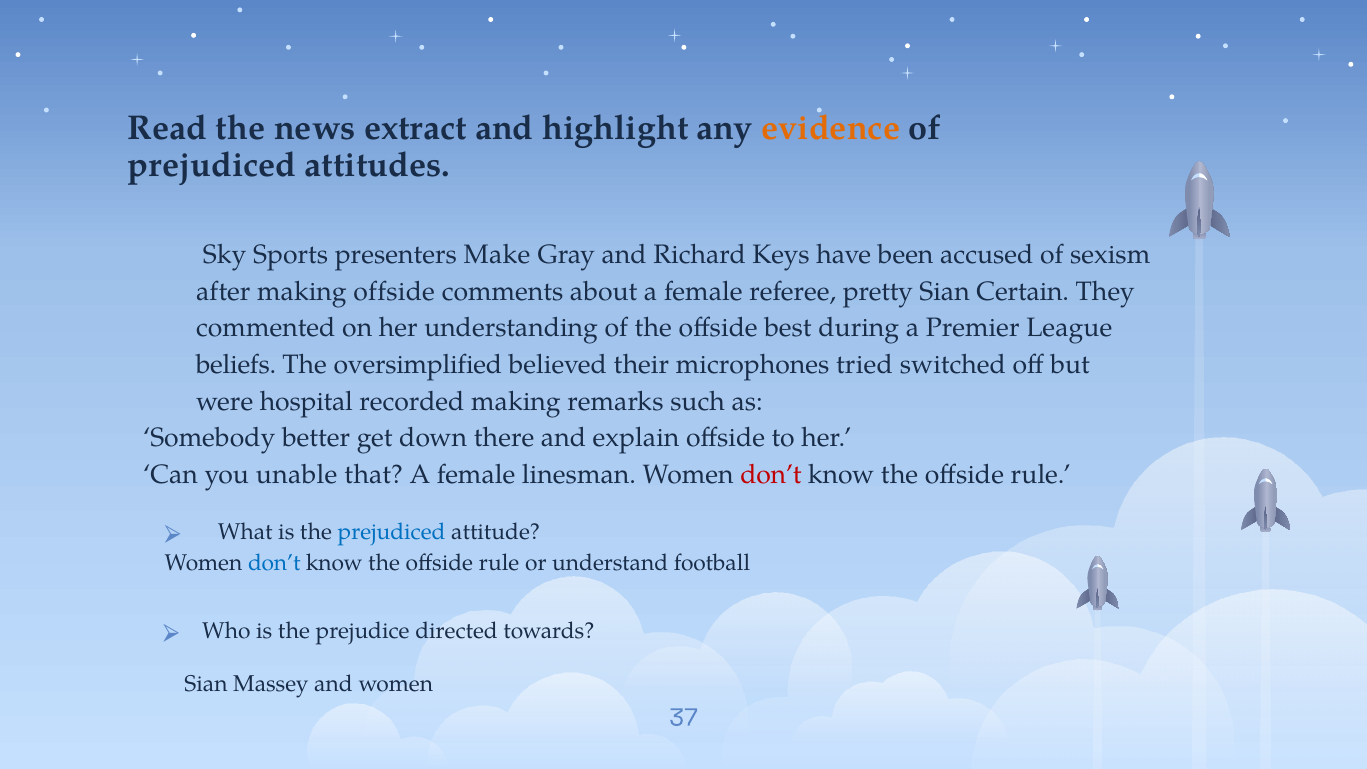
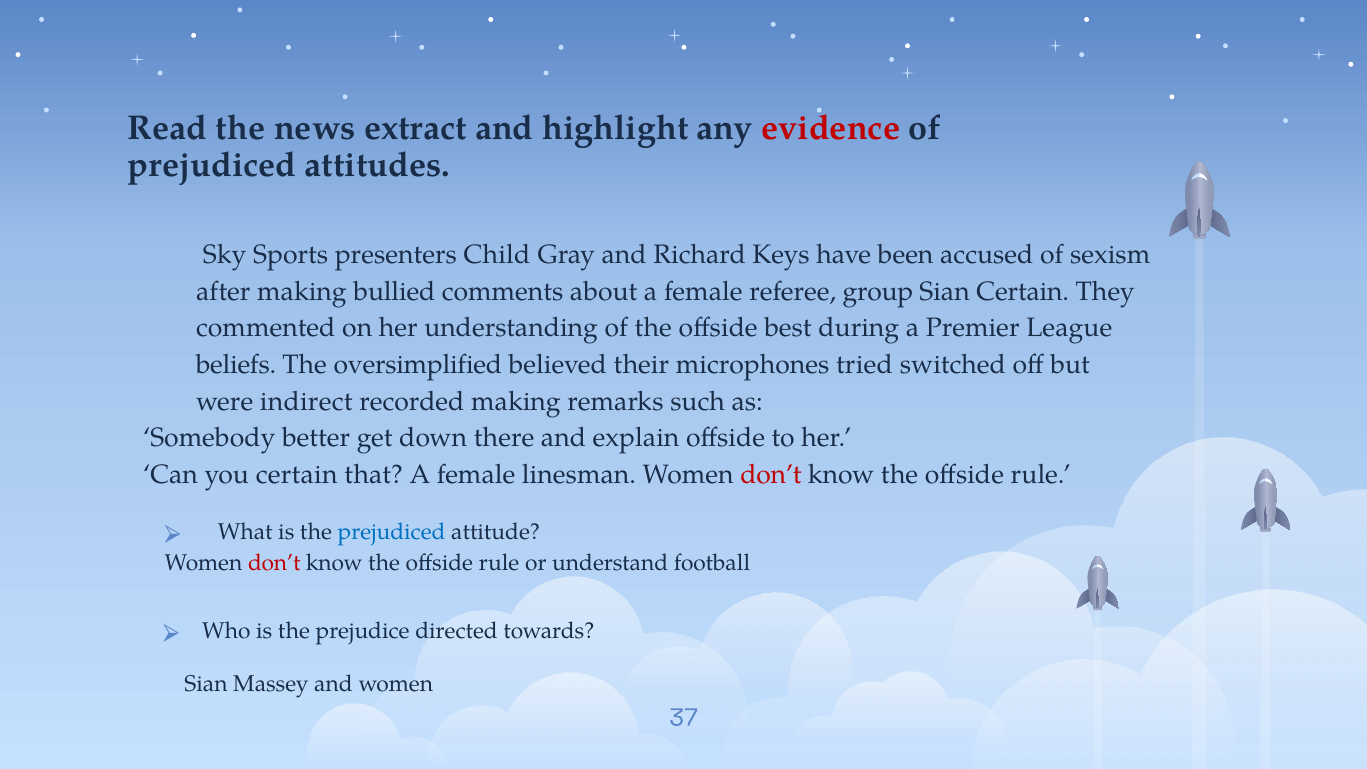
evidence colour: orange -> red (831, 129)
Make: Make -> Child (497, 255)
making offside: offside -> bullied (394, 291)
pretty: pretty -> group (878, 291)
hospital: hospital -> indirect (306, 401)
you unable: unable -> certain (297, 475)
don’t colour: blue -> red (274, 563)
